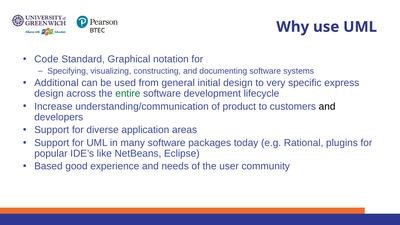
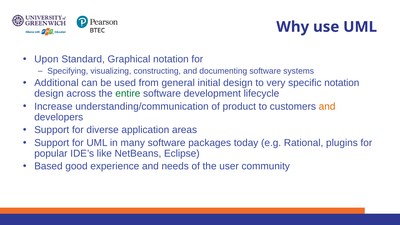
Code: Code -> Upon (46, 59)
specific express: express -> notation (342, 83)
and colour: black -> orange (327, 106)
